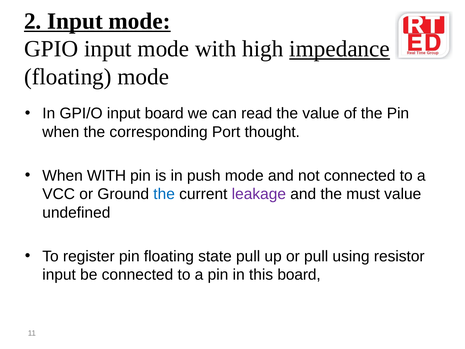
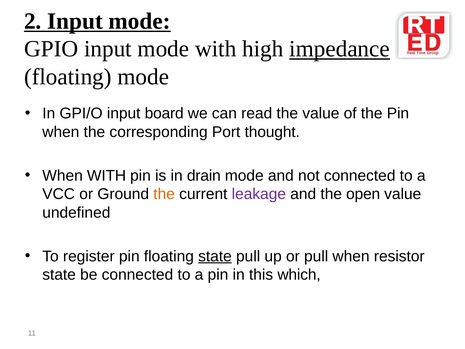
push: push -> drain (204, 175)
the colour: blue -> orange (164, 194)
must: must -> open (363, 194)
state underline: none -> present (215, 256)
pull using: using -> when (351, 256)
input: input -> state (59, 275)
this board: board -> which (299, 275)
